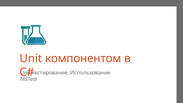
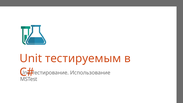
компонентом: компонентом -> тестируемым (83, 58)
